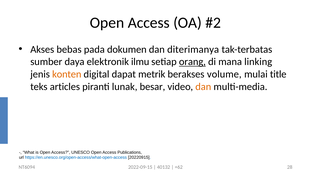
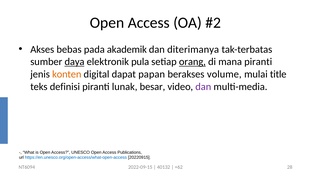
dokumen: dokumen -> akademik (127, 49)
daya underline: none -> present (75, 62)
ilmu: ilmu -> pula (140, 62)
mana linking: linking -> piranti (258, 62)
metrik: metrik -> papan (152, 74)
articles: articles -> definisi (65, 87)
dan colour: orange -> purple (203, 87)
